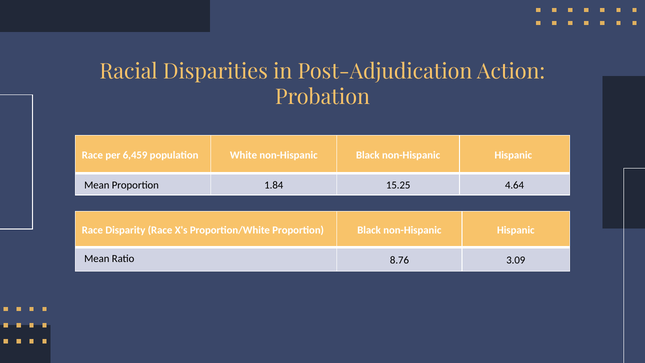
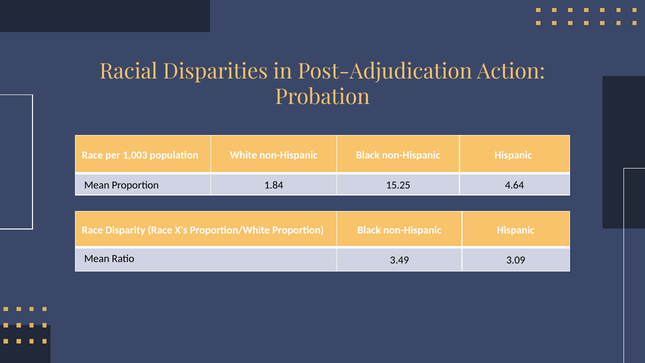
6,459: 6,459 -> 1,003 (135, 155)
8.76: 8.76 -> 3.49 (399, 260)
